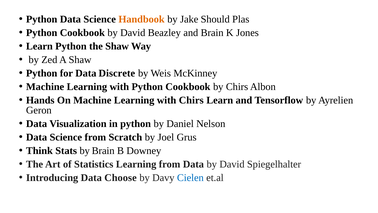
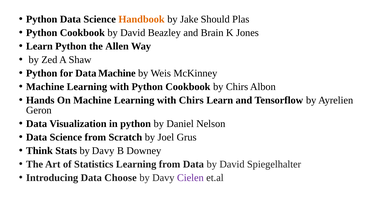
the Shaw: Shaw -> Allen (117, 46)
Data Discrete: Discrete -> Machine (117, 73)
Stats by Brain: Brain -> Davy (103, 151)
Cielen colour: blue -> purple (190, 178)
